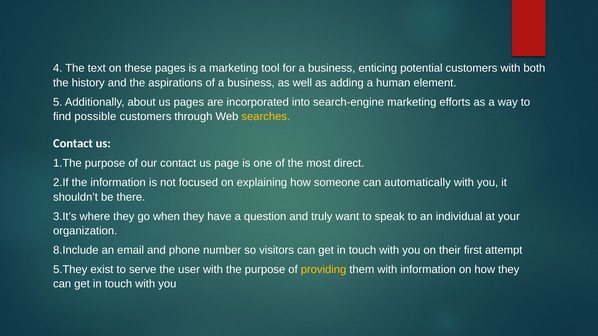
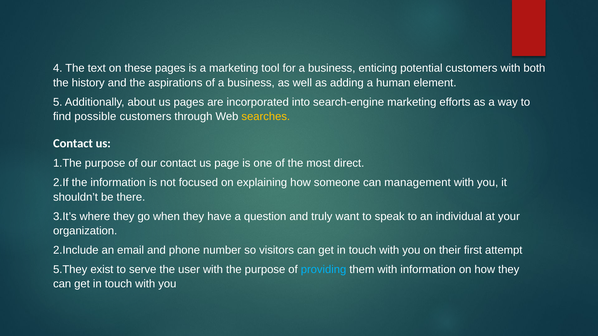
automatically: automatically -> management (418, 183)
8.Include: 8.Include -> 2.Include (76, 250)
providing colour: yellow -> light blue (324, 270)
